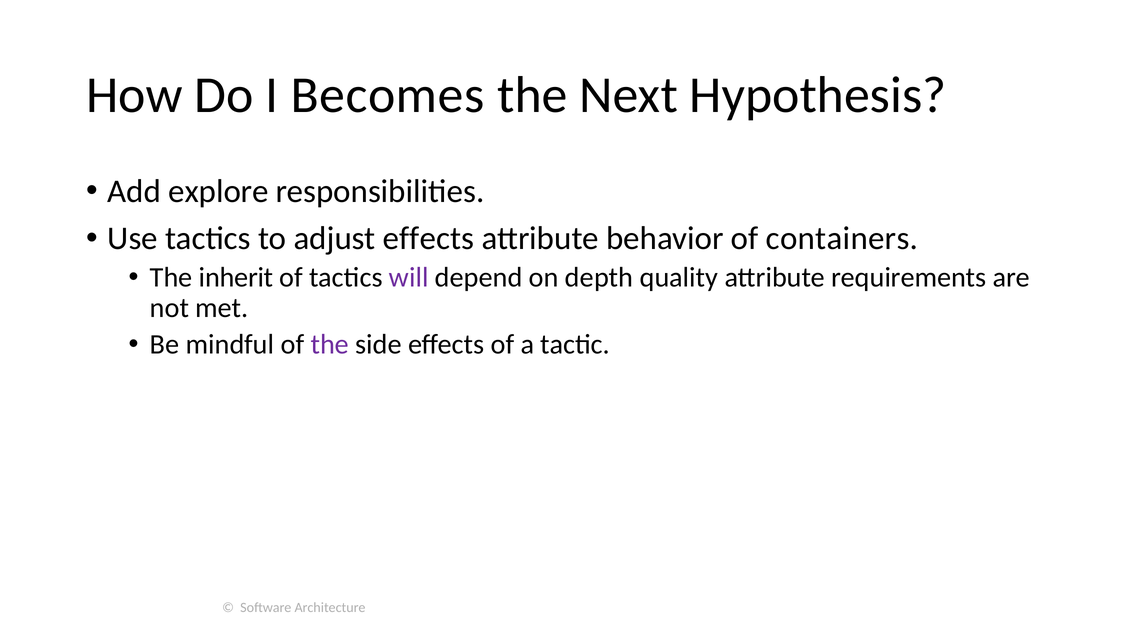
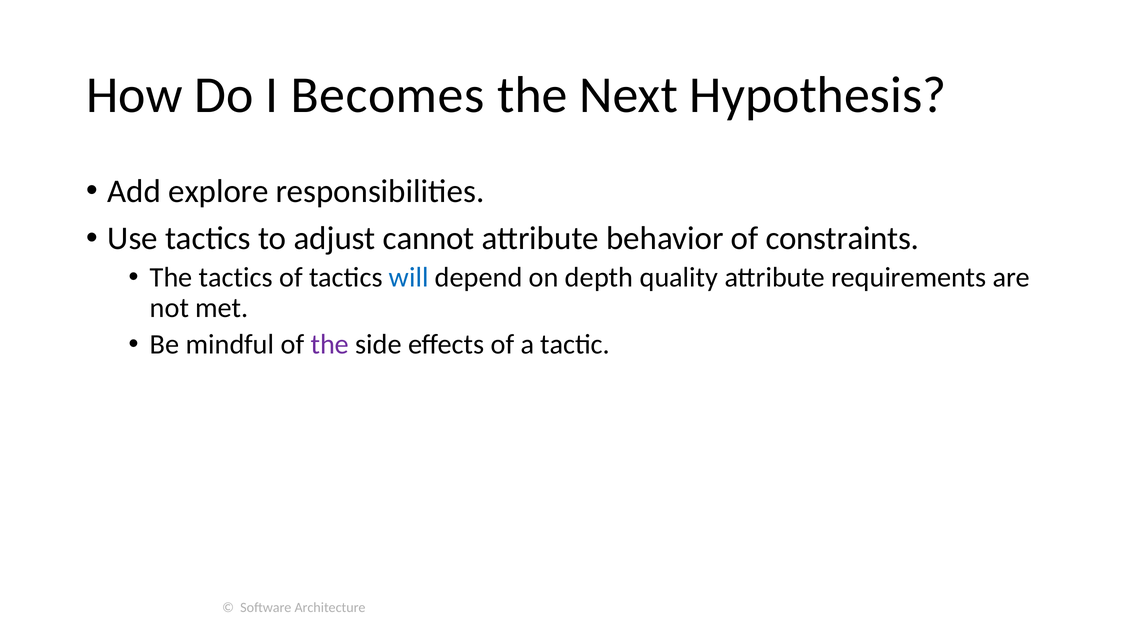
adjust effects: effects -> cannot (429, 239)
containers: containers -> constraints (842, 239)
The inherit: inherit -> tactics (236, 278)
will colour: purple -> blue (409, 278)
